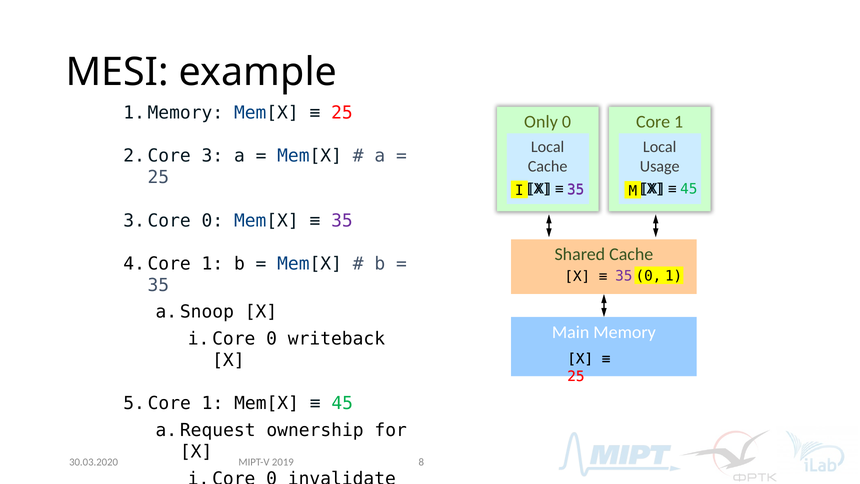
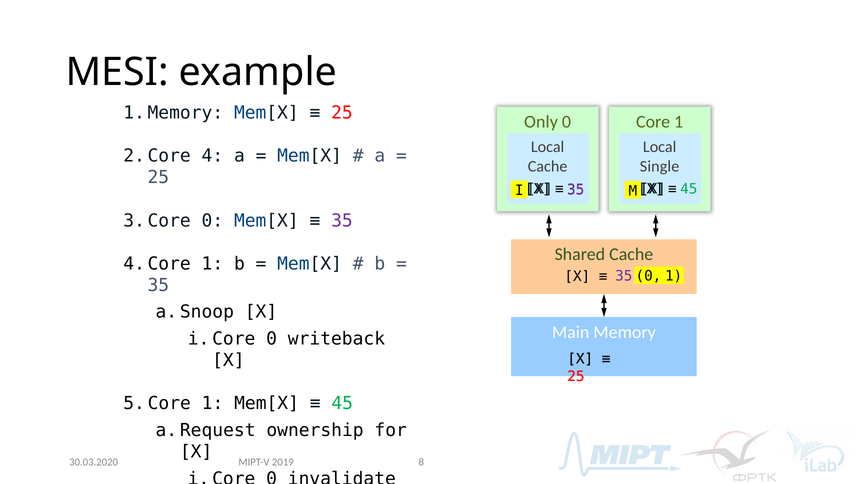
3: 3 -> 4 (212, 156)
Usage: Usage -> Single (660, 166)
